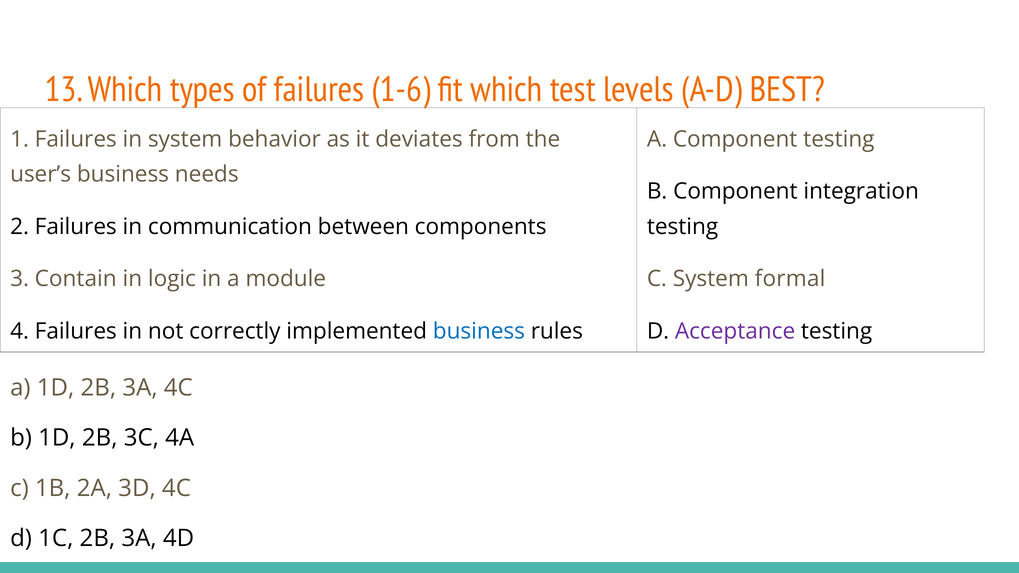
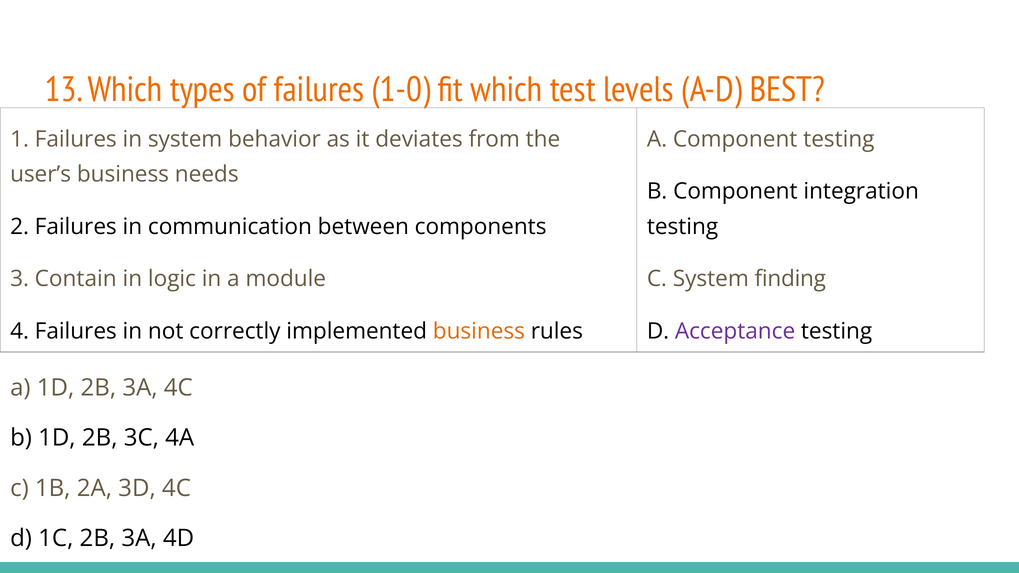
1-6: 1-6 -> 1-0 (401, 90)
formal: formal -> finding (790, 279)
business colour: blue -> orange (479, 331)
